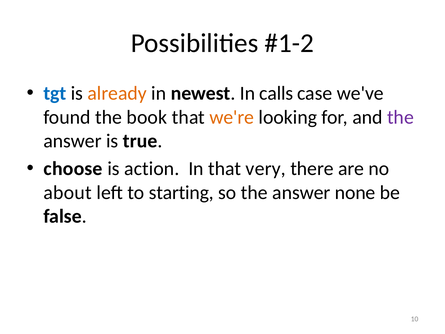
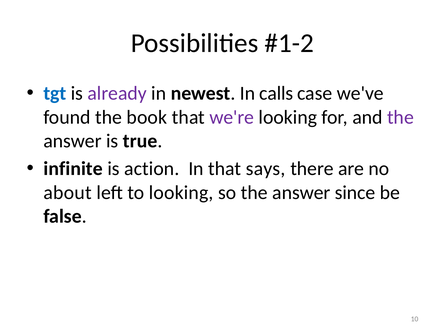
already colour: orange -> purple (117, 93)
we're colour: orange -> purple (232, 117)
choose: choose -> infinite (73, 169)
very: very -> says (266, 169)
to starting: starting -> looking (181, 192)
none: none -> since (355, 192)
